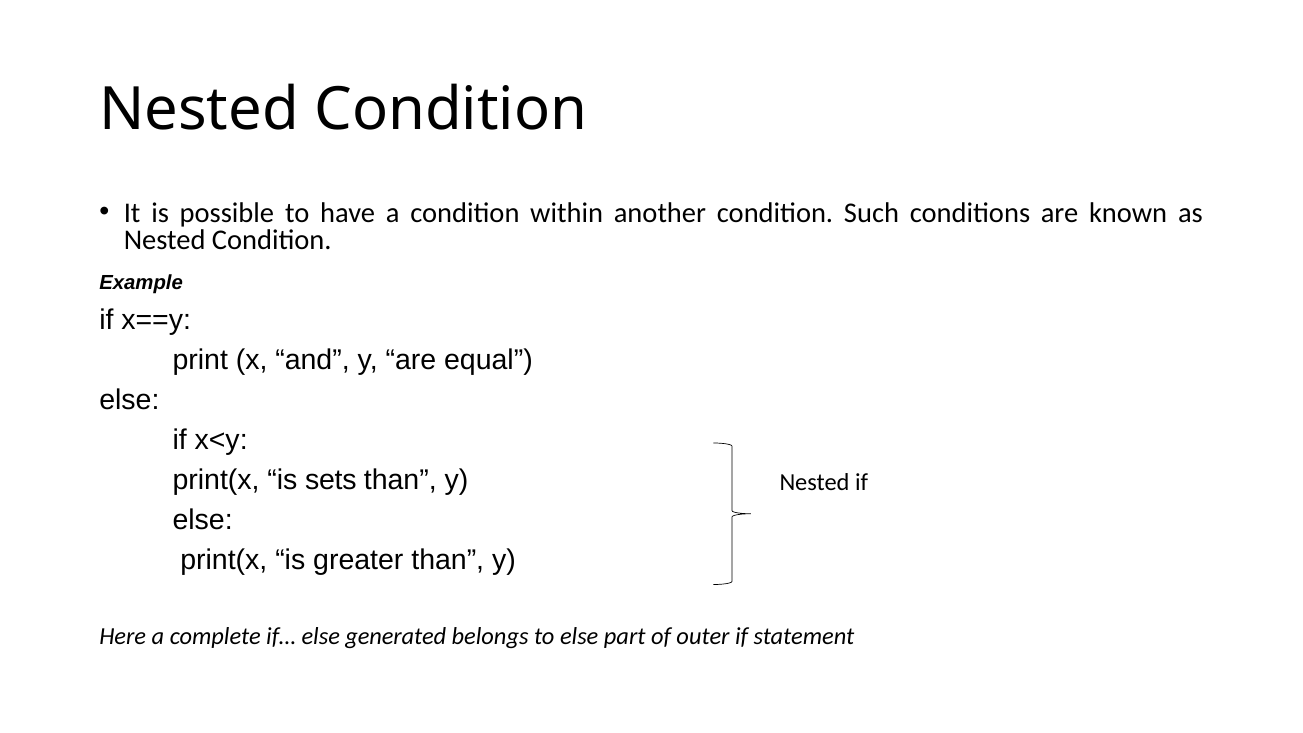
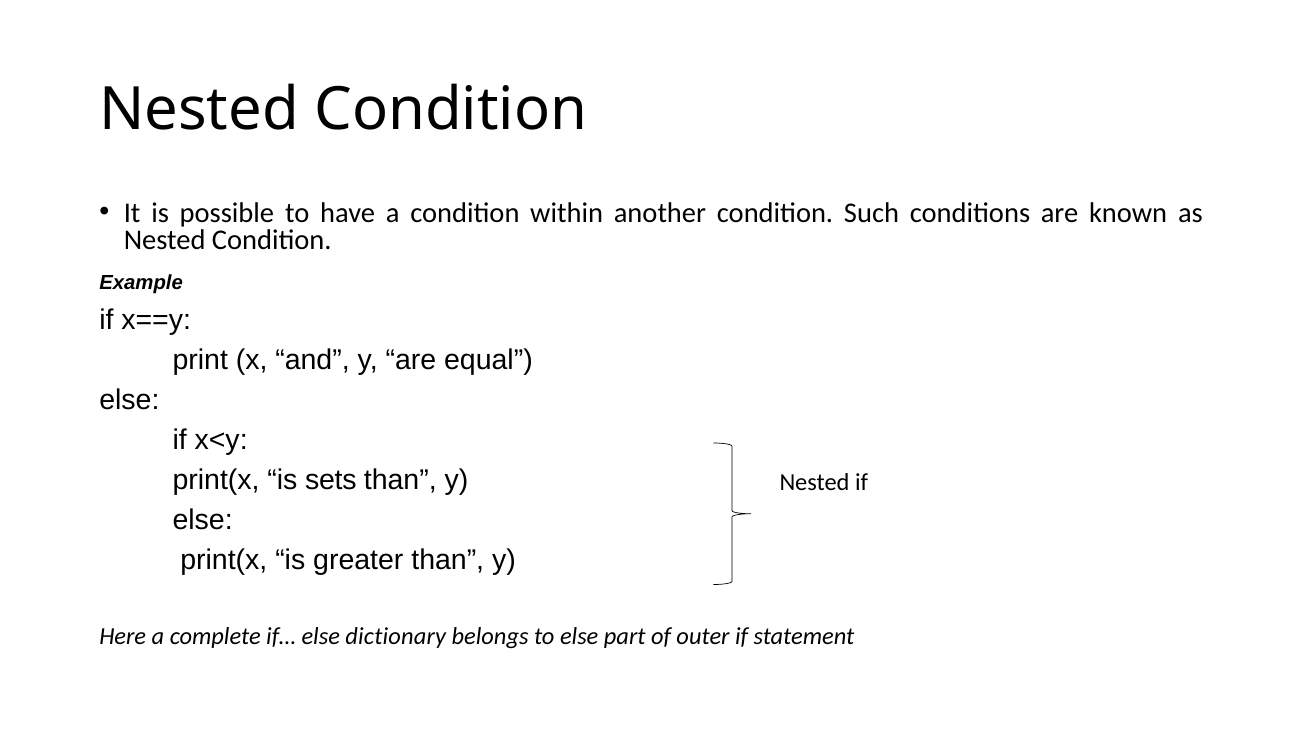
generated: generated -> dictionary (396, 636)
